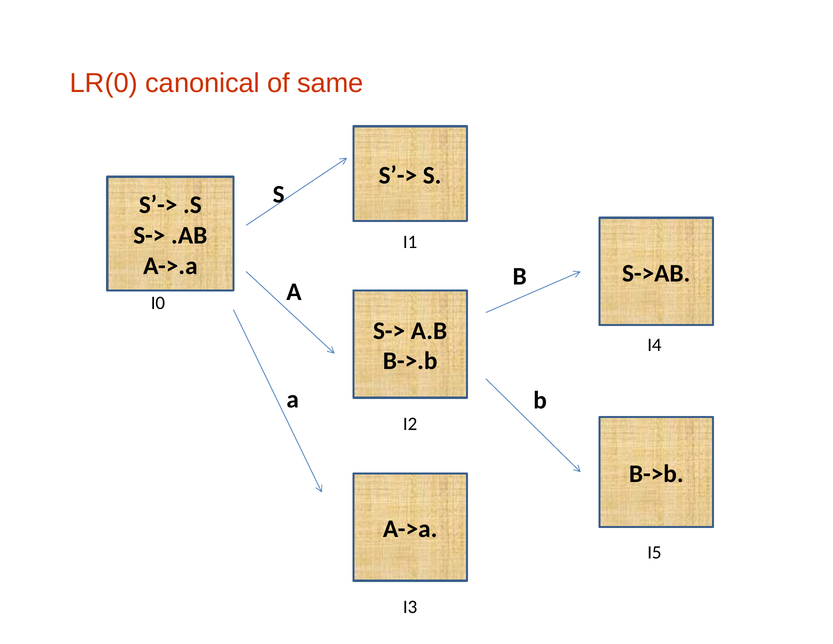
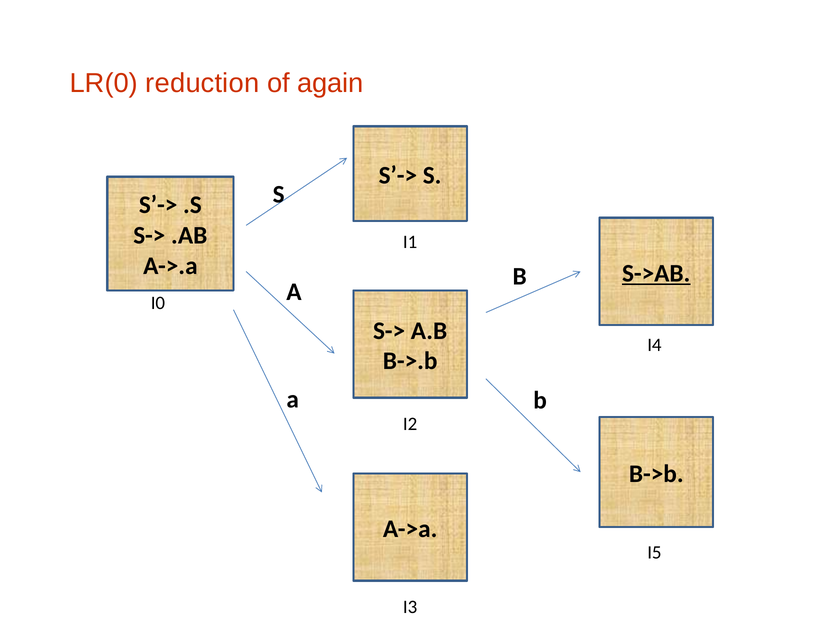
canonical: canonical -> reduction (202, 83)
same: same -> again (330, 83)
S->AB underline: none -> present (656, 273)
